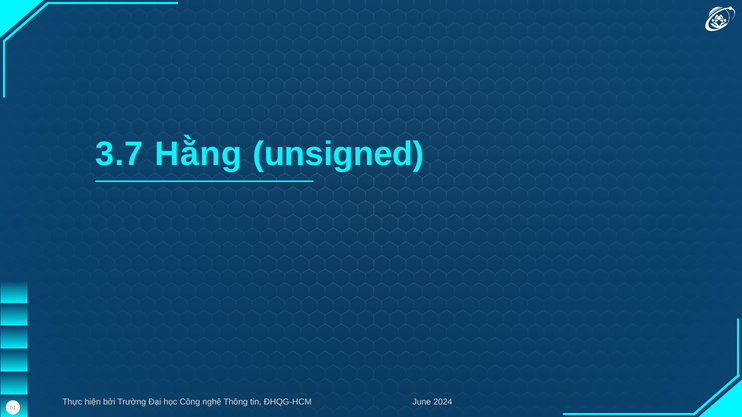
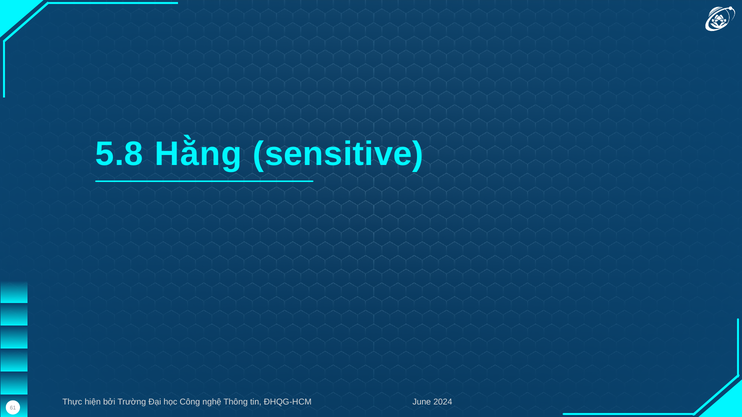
3.7: 3.7 -> 5.8 (119, 154)
unsigned: unsigned -> sensitive (338, 154)
